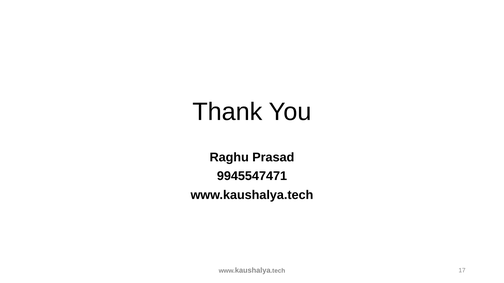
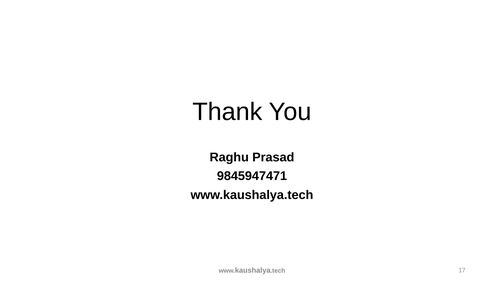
9945547471: 9945547471 -> 9845947471 (252, 176)
